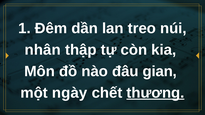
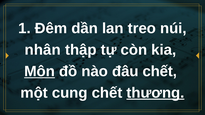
Môn underline: none -> present (40, 72)
đâu gian: gian -> chết (160, 72)
ngày: ngày -> cung (70, 93)
